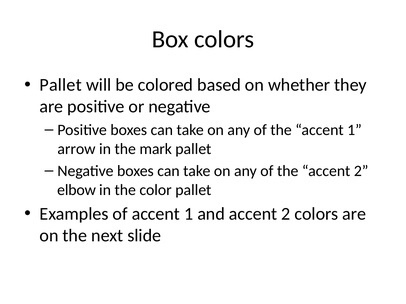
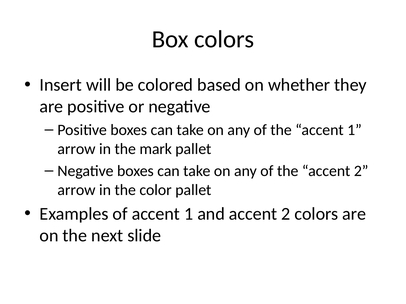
Pallet: Pallet -> Insert (61, 85)
elbow: elbow -> arrow (76, 190)
